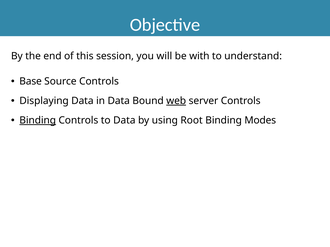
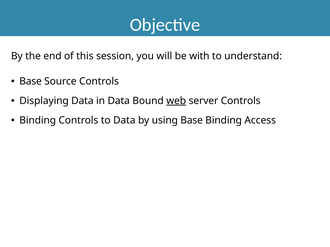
Binding underline: present -> none (38, 121)
using Root: Root -> Base (192, 121)
Modes: Modes -> Access (260, 121)
